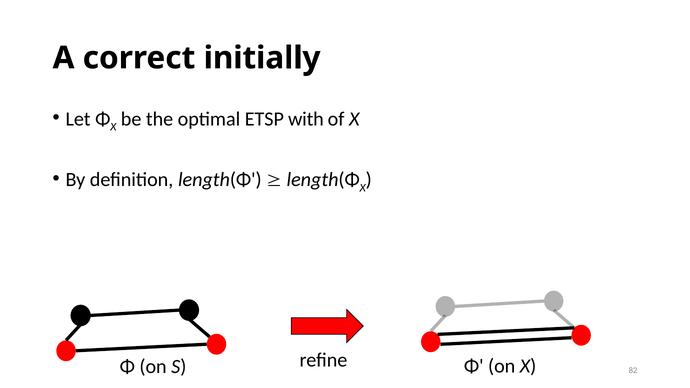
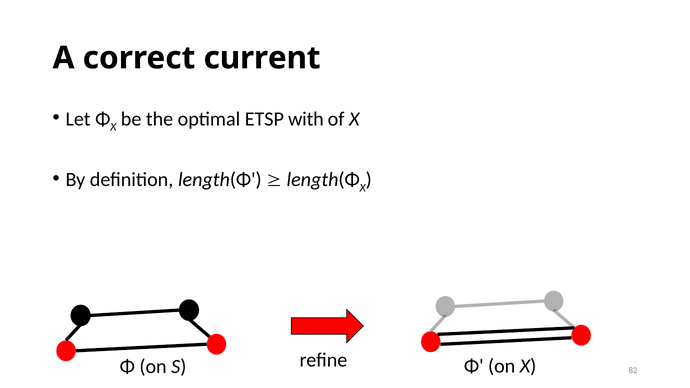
initially: initially -> current (262, 58)
